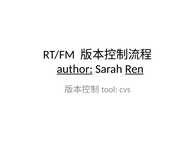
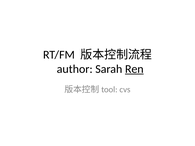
author underline: present -> none (75, 69)
